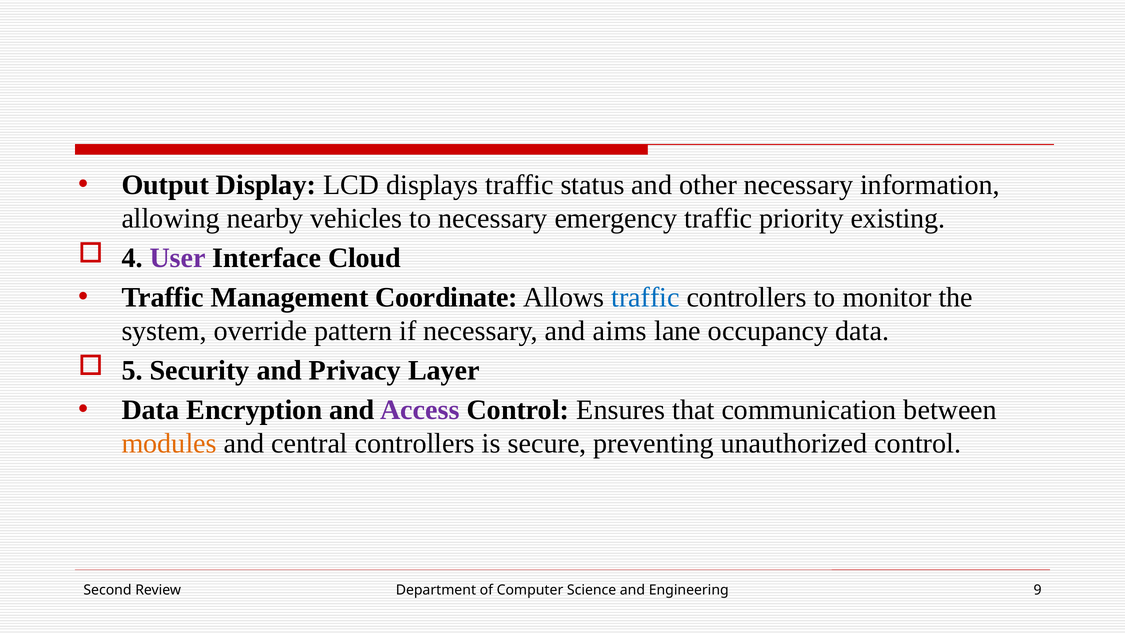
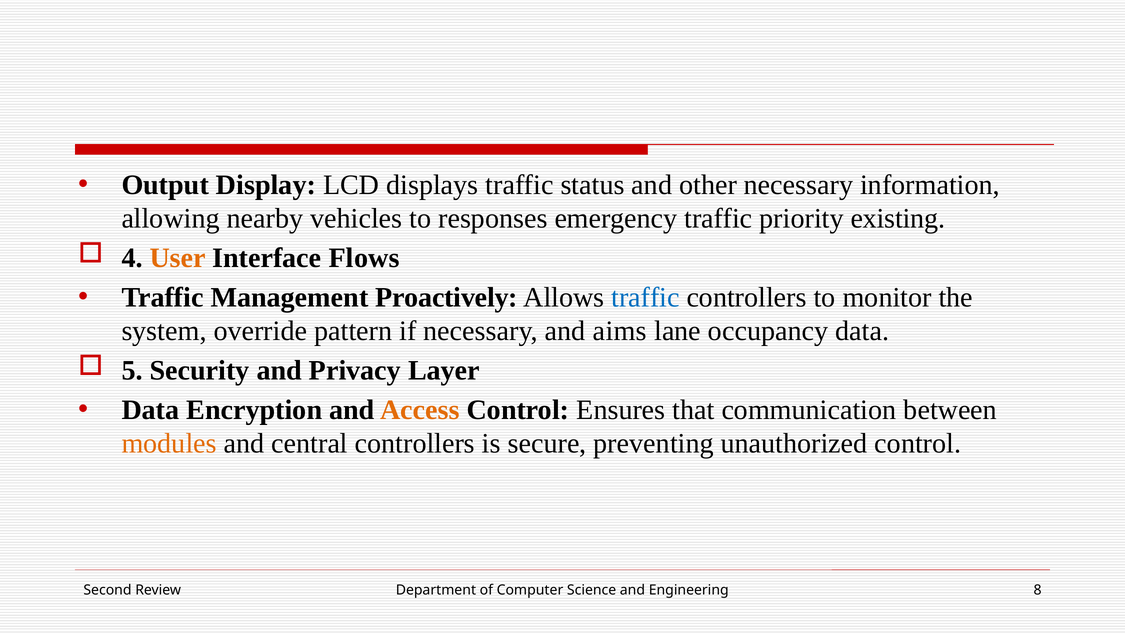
to necessary: necessary -> responses (493, 219)
User colour: purple -> orange (178, 258)
Cloud: Cloud -> Flows (364, 258)
Coordinate: Coordinate -> Proactively (447, 297)
Access colour: purple -> orange (420, 410)
9: 9 -> 8 (1038, 590)
